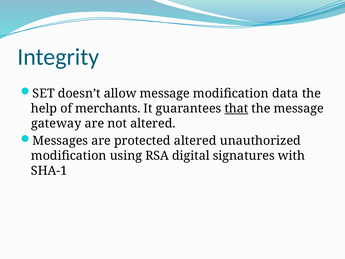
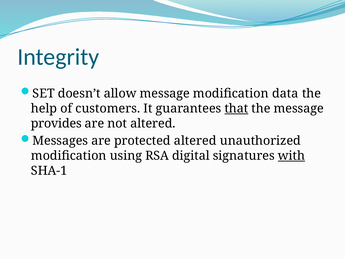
merchants: merchants -> customers (108, 108)
gateway: gateway -> provides (56, 123)
with underline: none -> present (291, 156)
